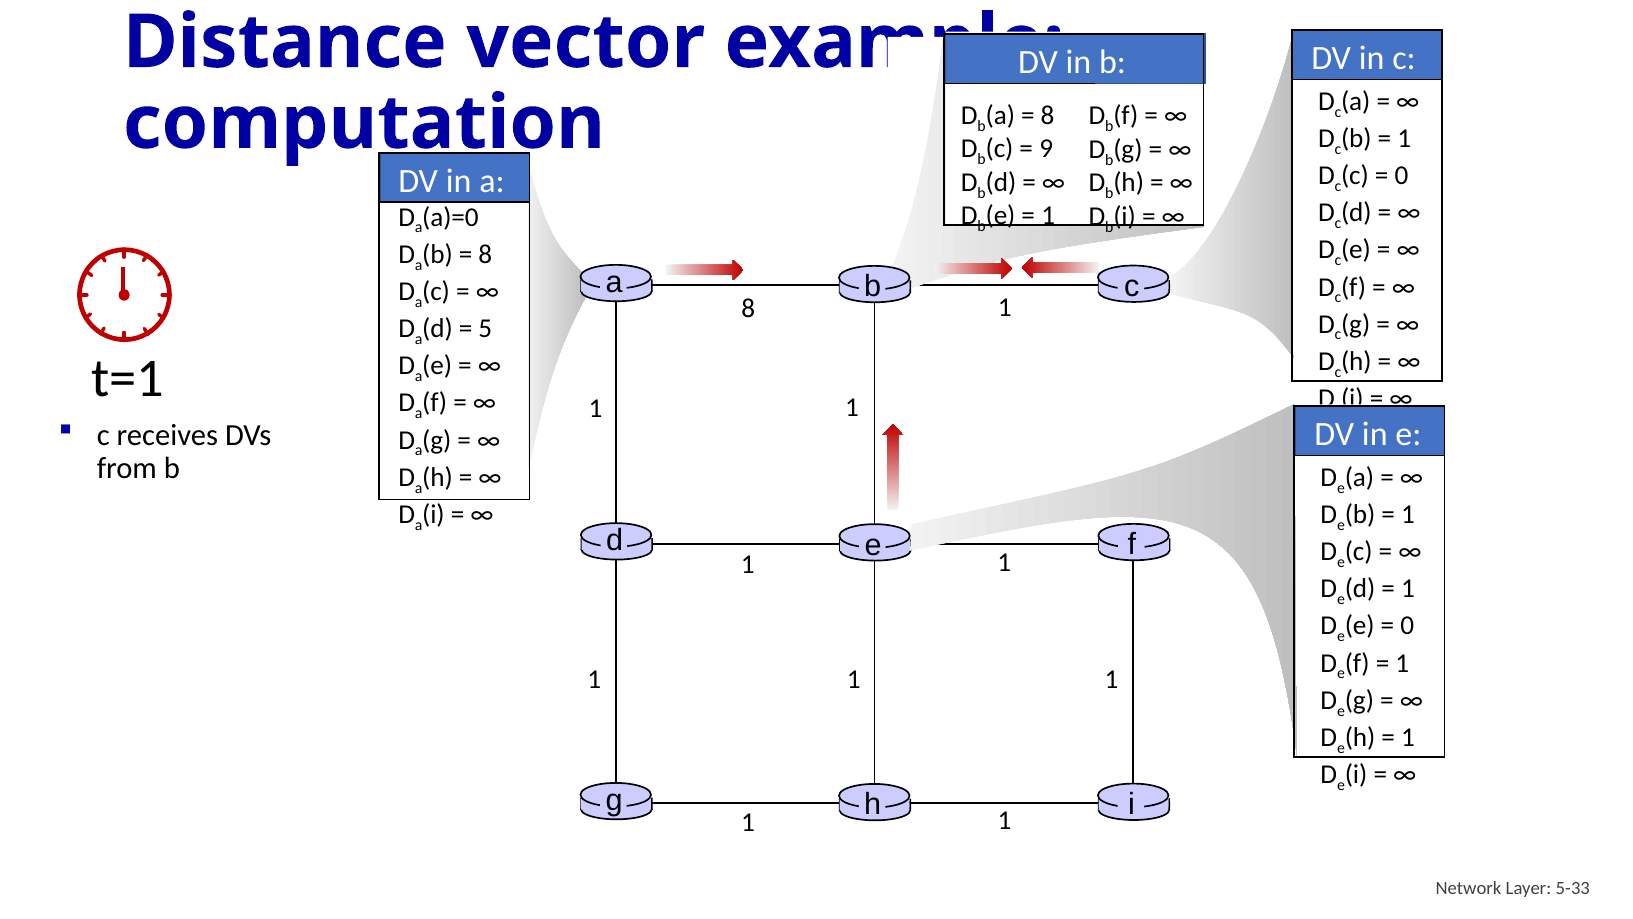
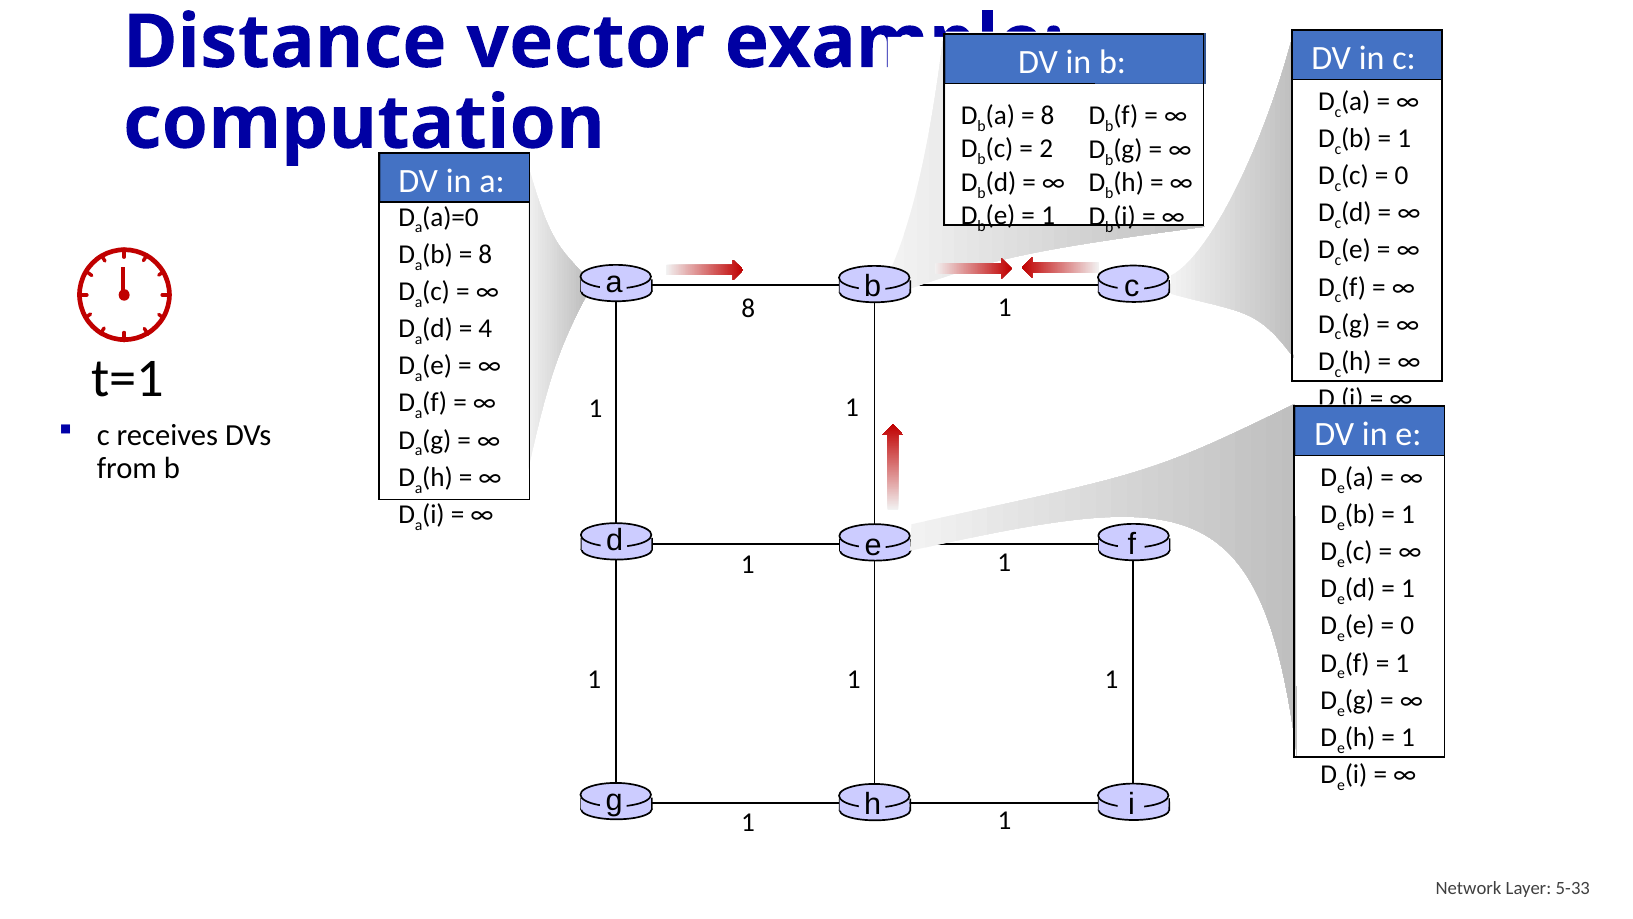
9: 9 -> 2 (1046, 149)
5: 5 -> 4 (485, 329)
